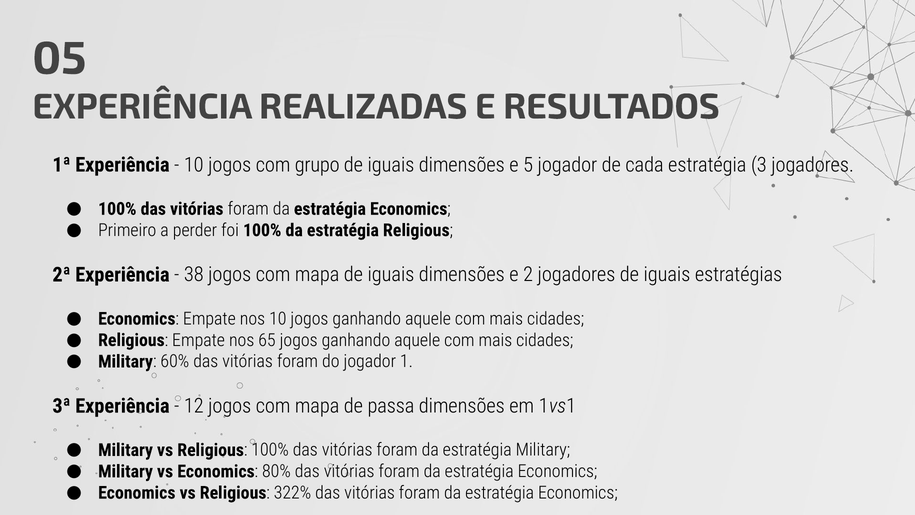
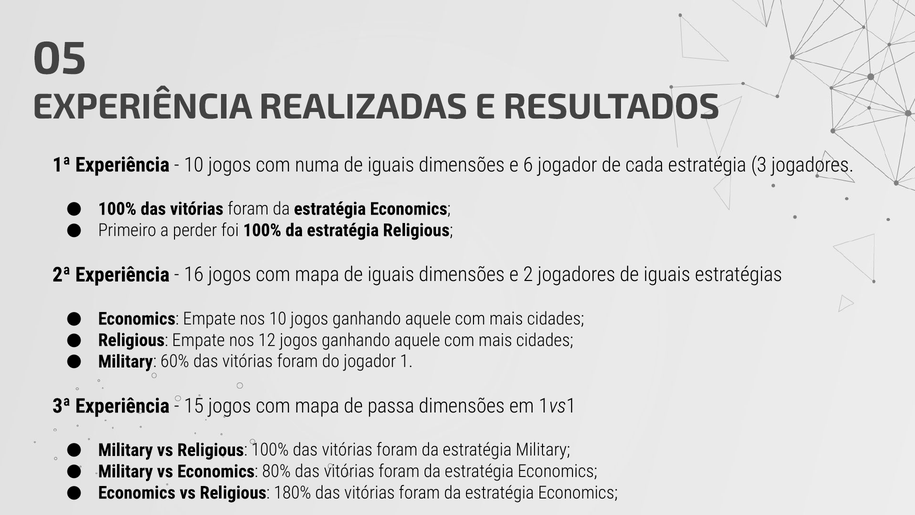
grupo: grupo -> numa (317, 165)
5: 5 -> 6 (528, 165)
38: 38 -> 16 (194, 275)
65: 65 -> 12 (267, 340)
12: 12 -> 15 (194, 406)
322%: 322% -> 180% (292, 493)
